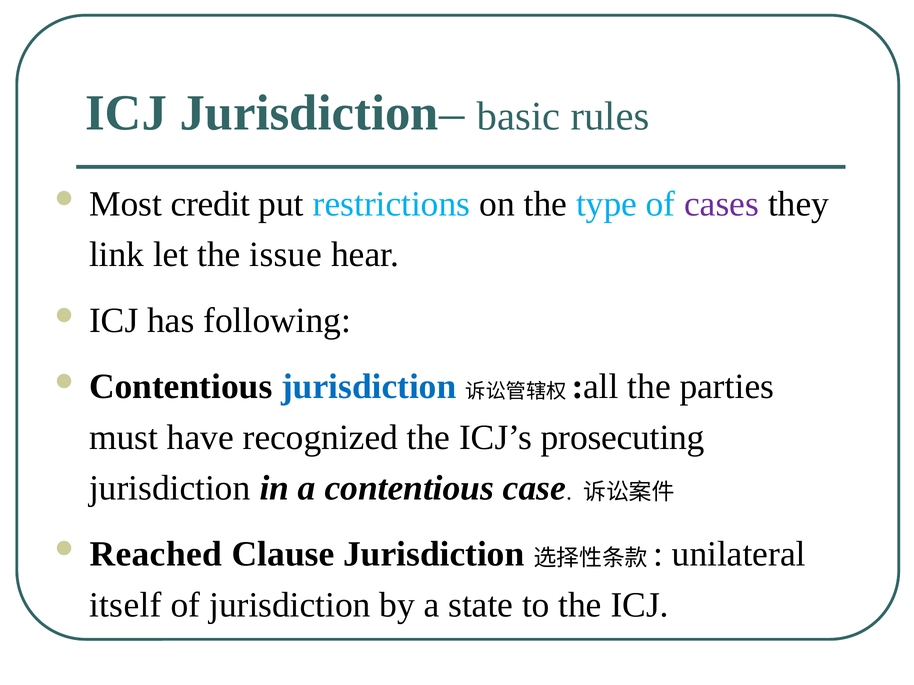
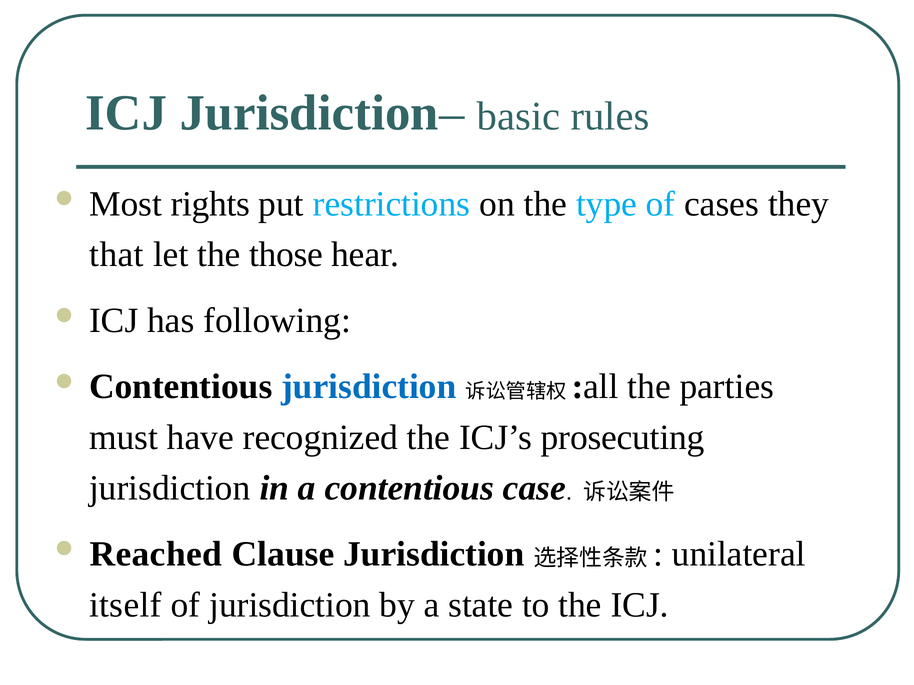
credit: credit -> rights (210, 204)
cases colour: purple -> black (722, 204)
link: link -> that (116, 255)
issue: issue -> those (286, 255)
